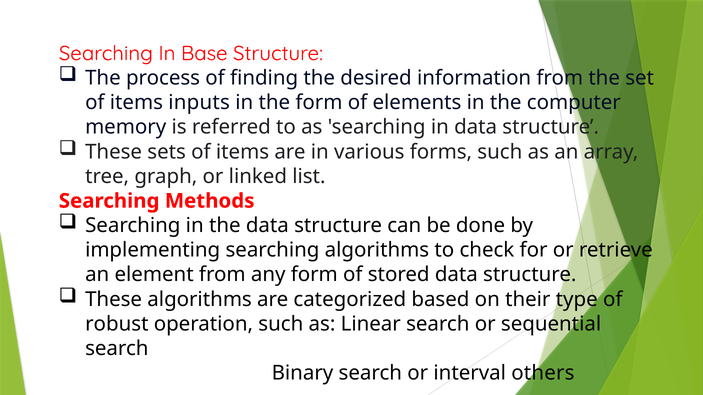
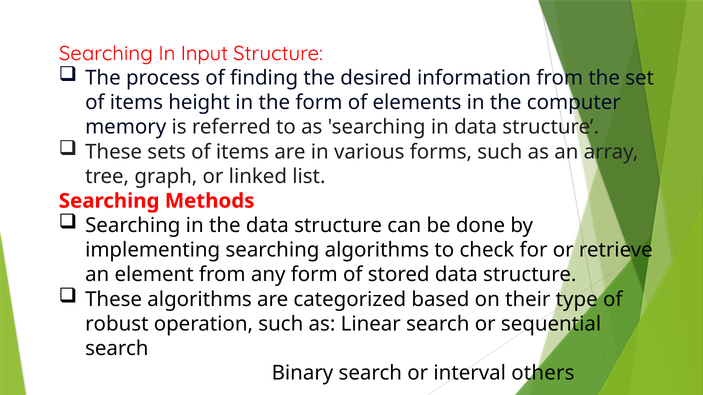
Base: Base -> Input (204, 53)
inputs: inputs -> height (199, 103)
